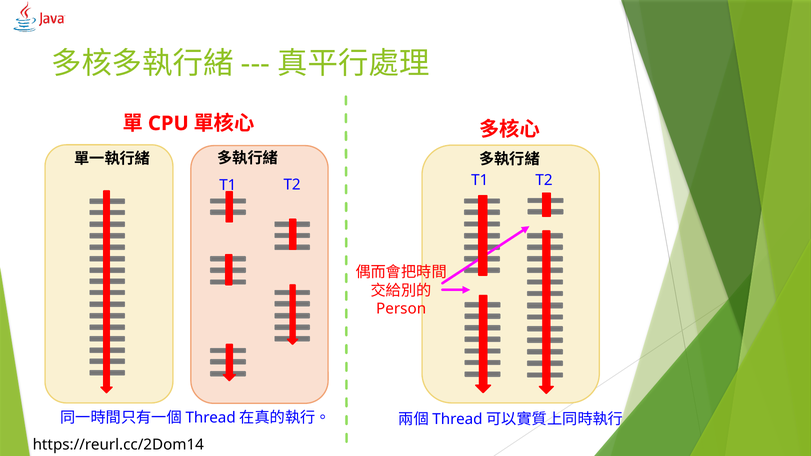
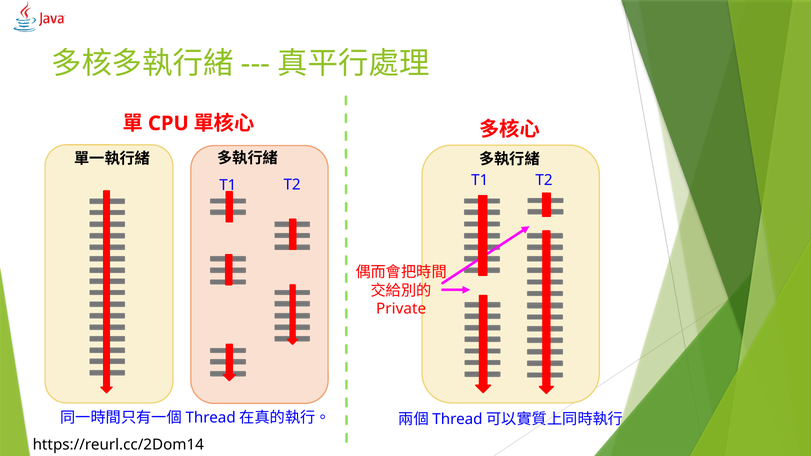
Person: Person -> Private (401, 309)
